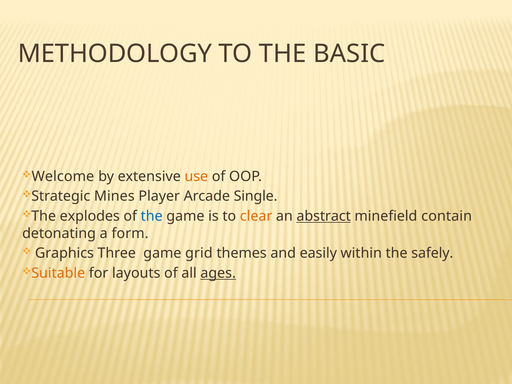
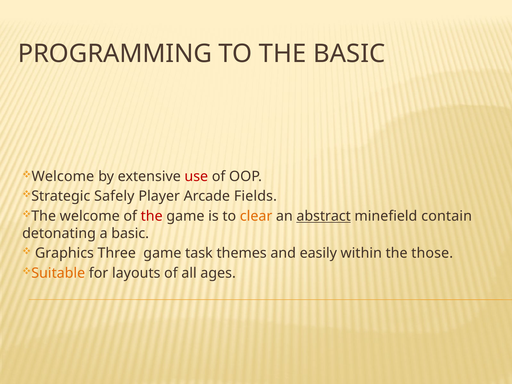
METHODOLOGY: METHODOLOGY -> PROGRAMMING (115, 54)
use colour: orange -> red (196, 176)
Mines: Mines -> Safely (114, 196)
Single: Single -> Fields (255, 196)
The explodes: explodes -> welcome (90, 216)
the colour: blue -> red (152, 216)
a form: form -> basic (130, 233)
grid: grid -> task (199, 253)
safely: safely -> those (432, 253)
ages underline: present -> none (218, 273)
